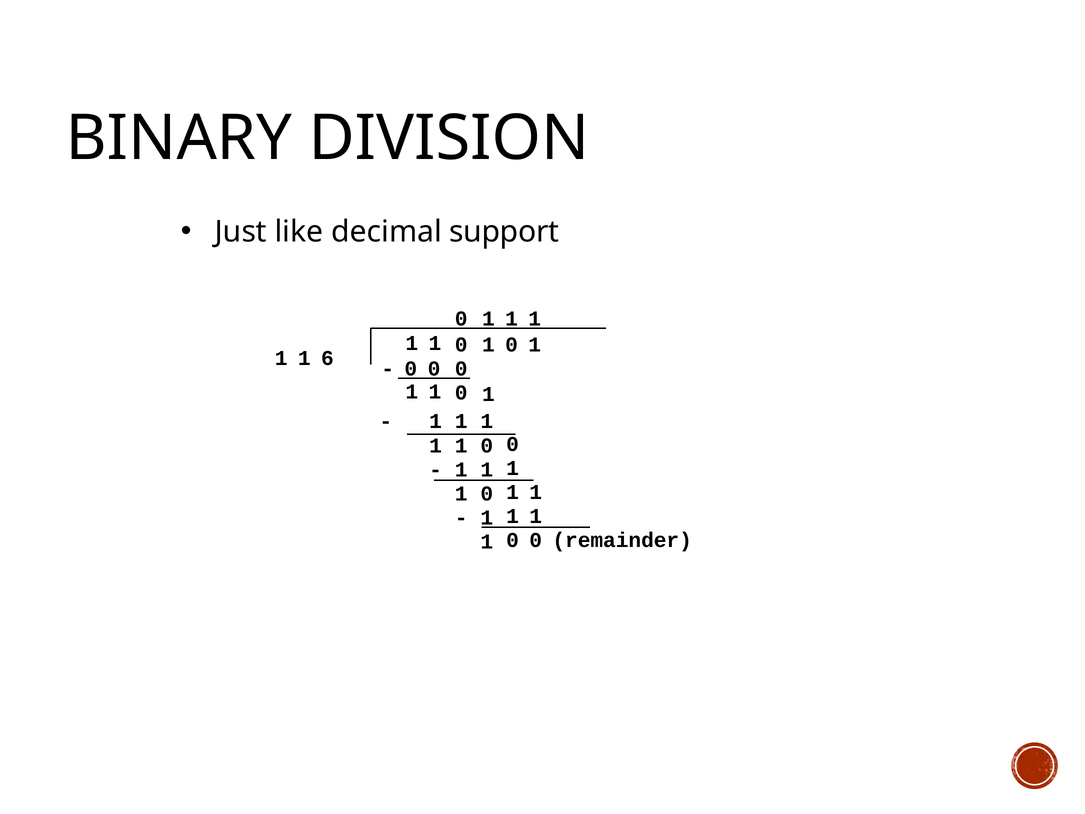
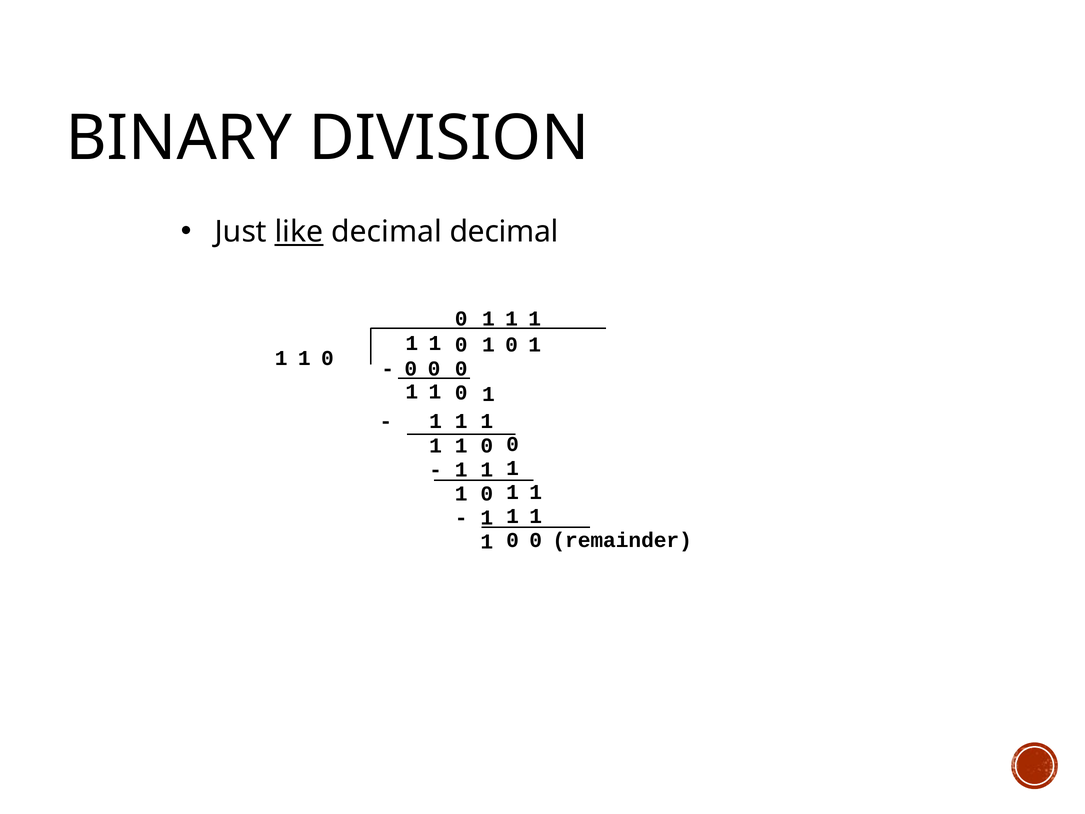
like underline: none -> present (299, 232)
decimal support: support -> decimal (504, 232)
6: 6 -> 0 (327, 358)
